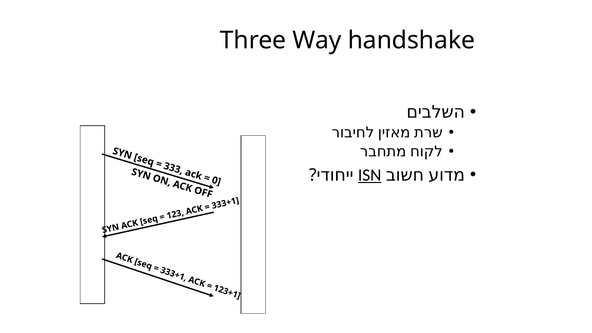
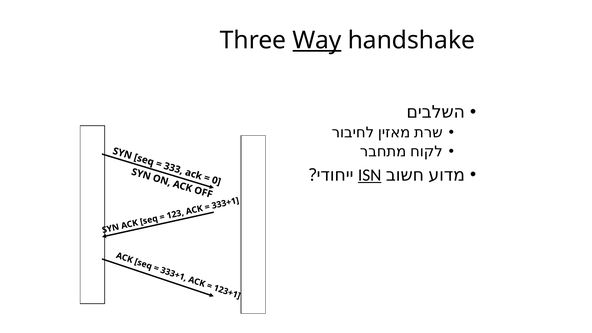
Way underline: none -> present (317, 40)
